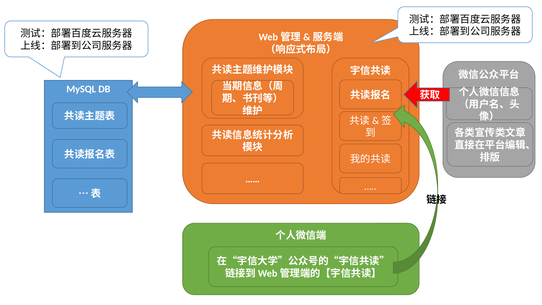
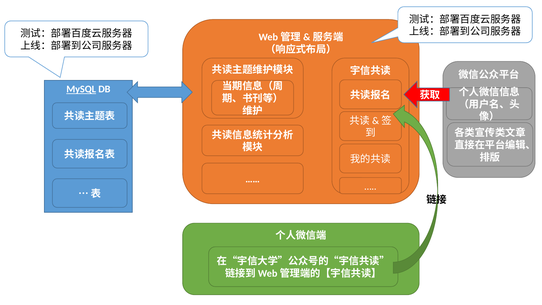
MySQL underline: none -> present (81, 89)
